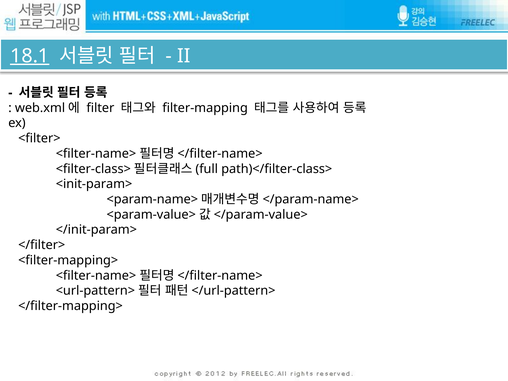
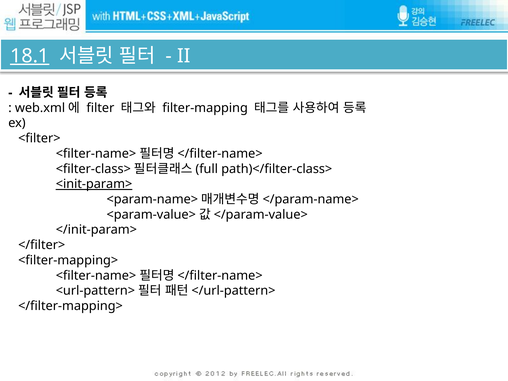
<init-param> underline: none -> present (94, 184)
